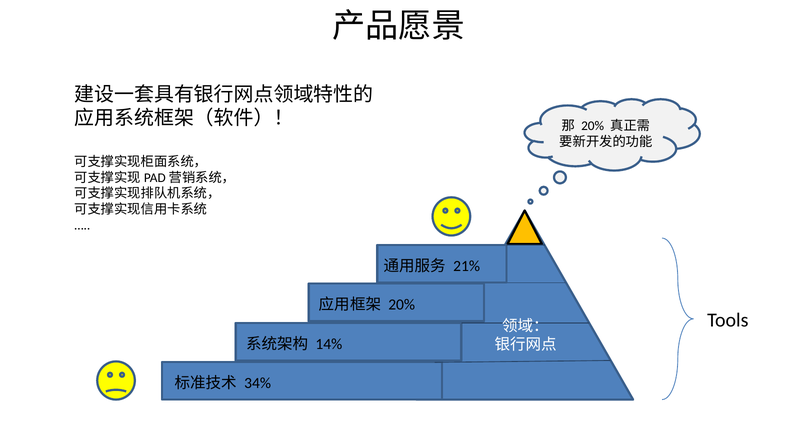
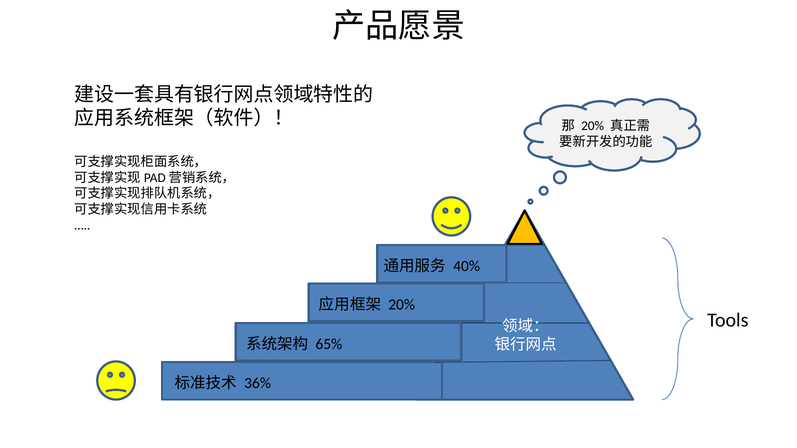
21%: 21% -> 40% (467, 266)
14%: 14% -> 65% (329, 344)
34%: 34% -> 36% (258, 383)
